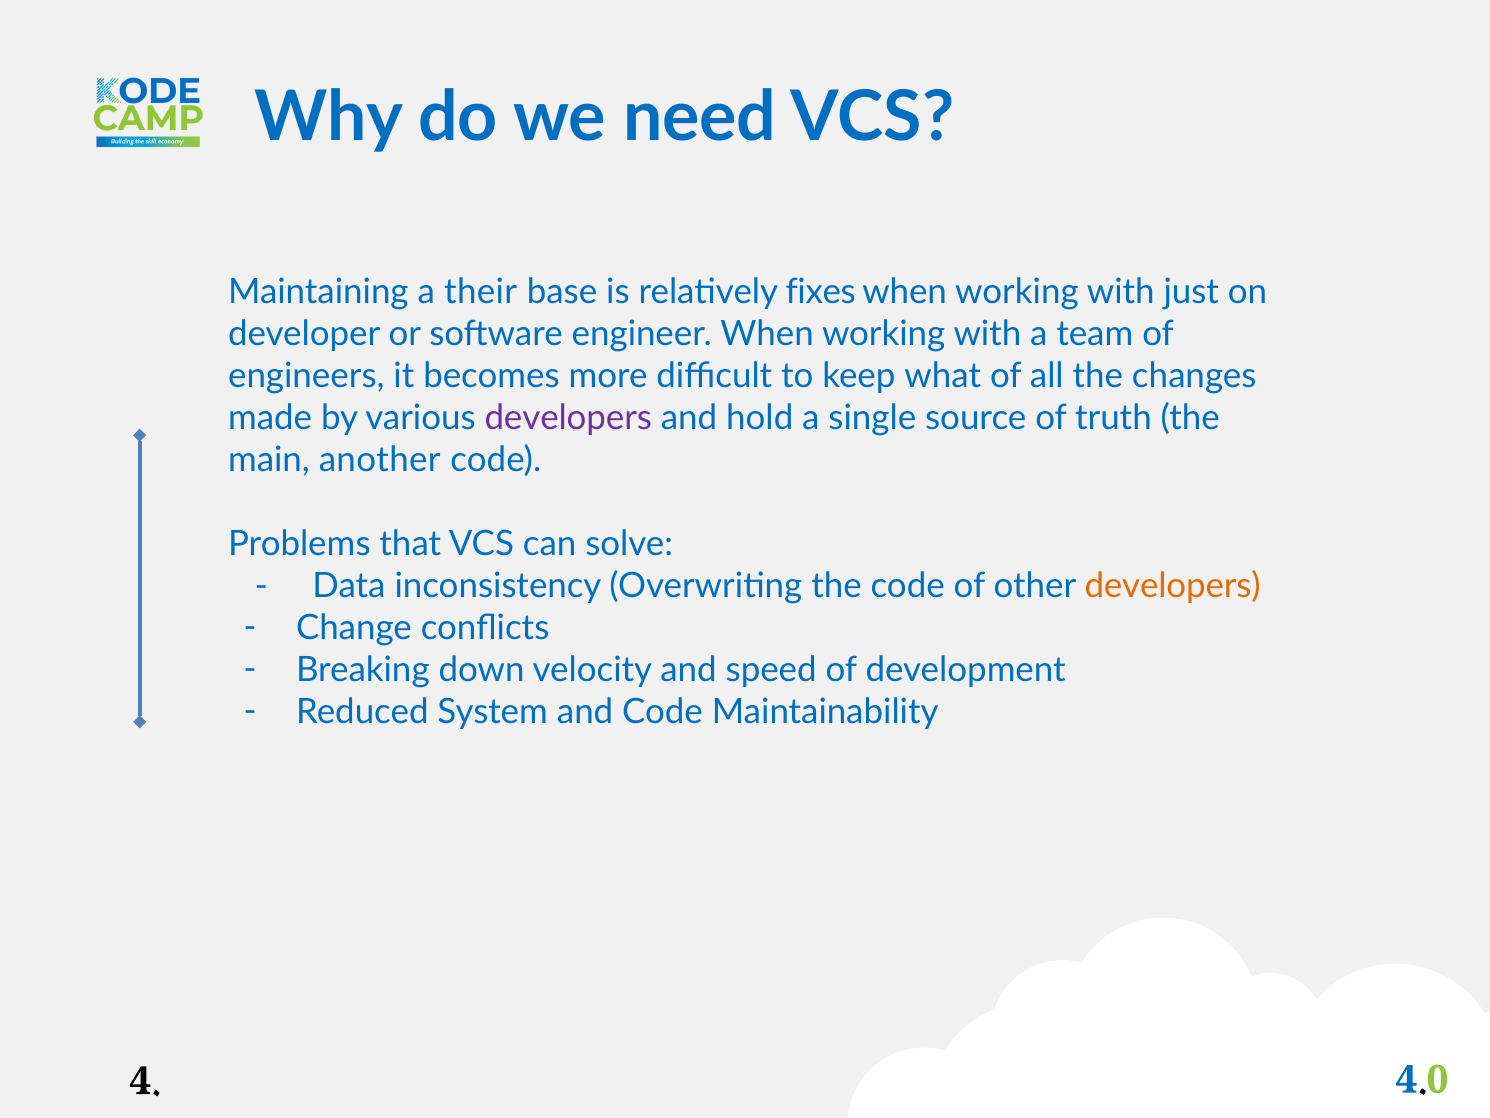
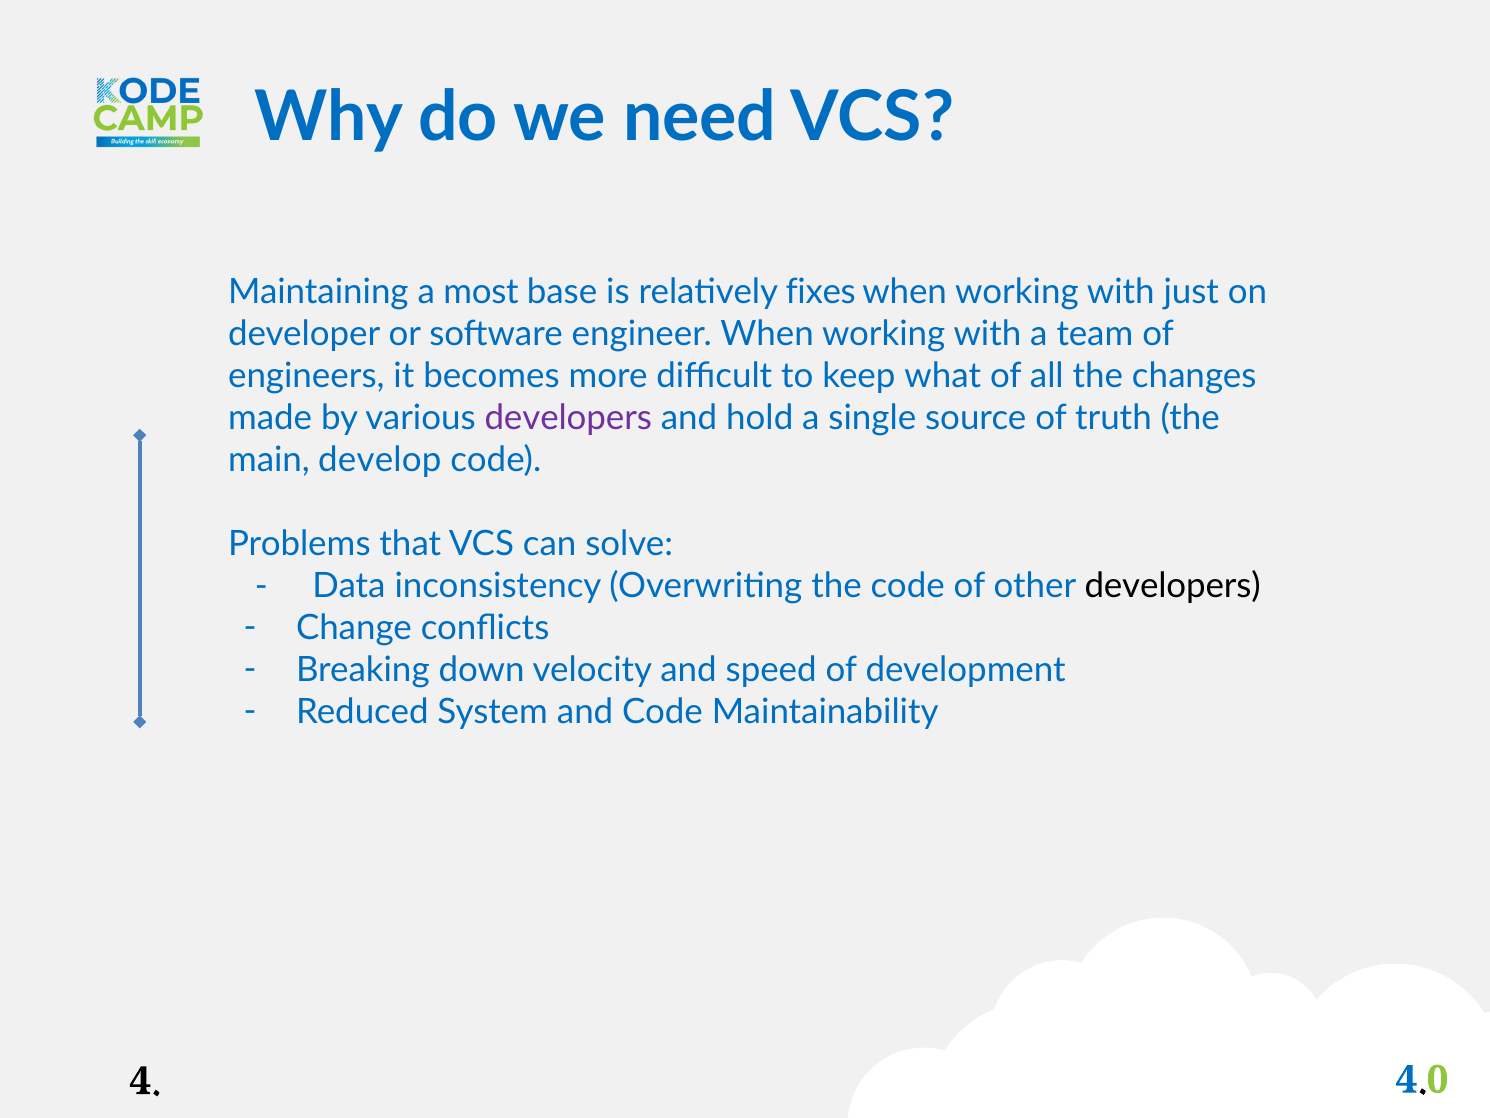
their: their -> most (481, 292)
another: another -> develop (380, 460)
developers colour: orange -> black (1173, 586)
